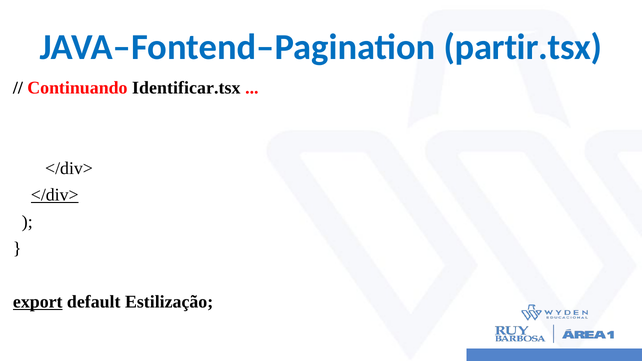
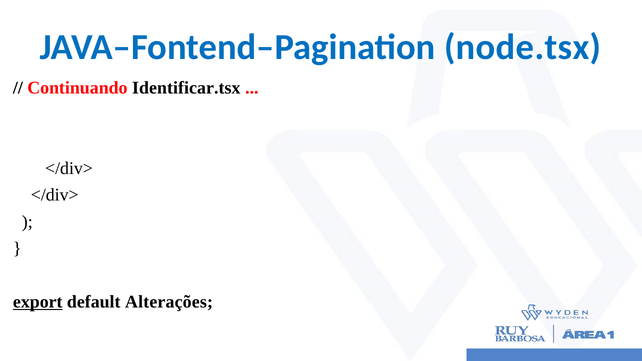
partir.tsx: partir.tsx -> node.tsx (523, 47)
</div> underline: present -> none (55, 195)
Estilização: Estilização -> Alterações (169, 302)
